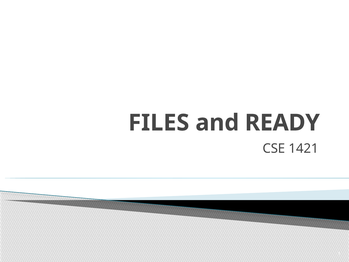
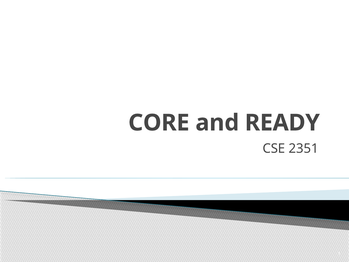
FILES: FILES -> CORE (159, 123)
1421: 1421 -> 2351 (304, 148)
